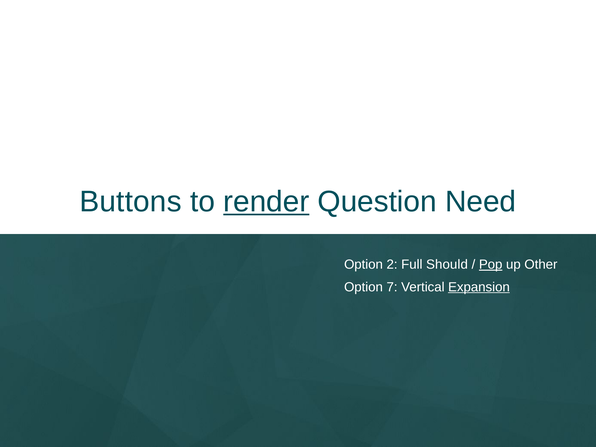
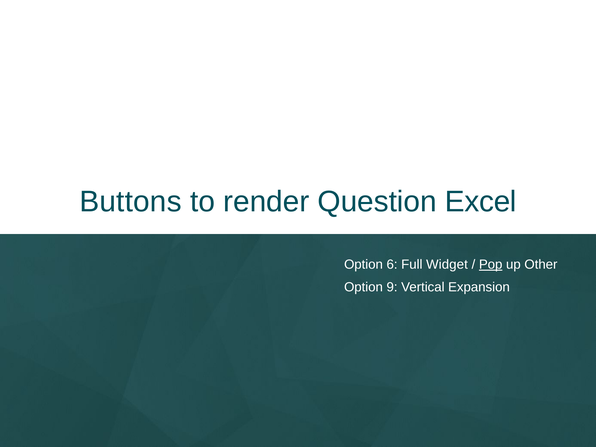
render underline: present -> none (266, 202)
Need: Need -> Excel (481, 202)
2: 2 -> 6 (392, 264)
Should: Should -> Widget (447, 264)
7: 7 -> 9 (392, 287)
Expansion underline: present -> none (479, 287)
